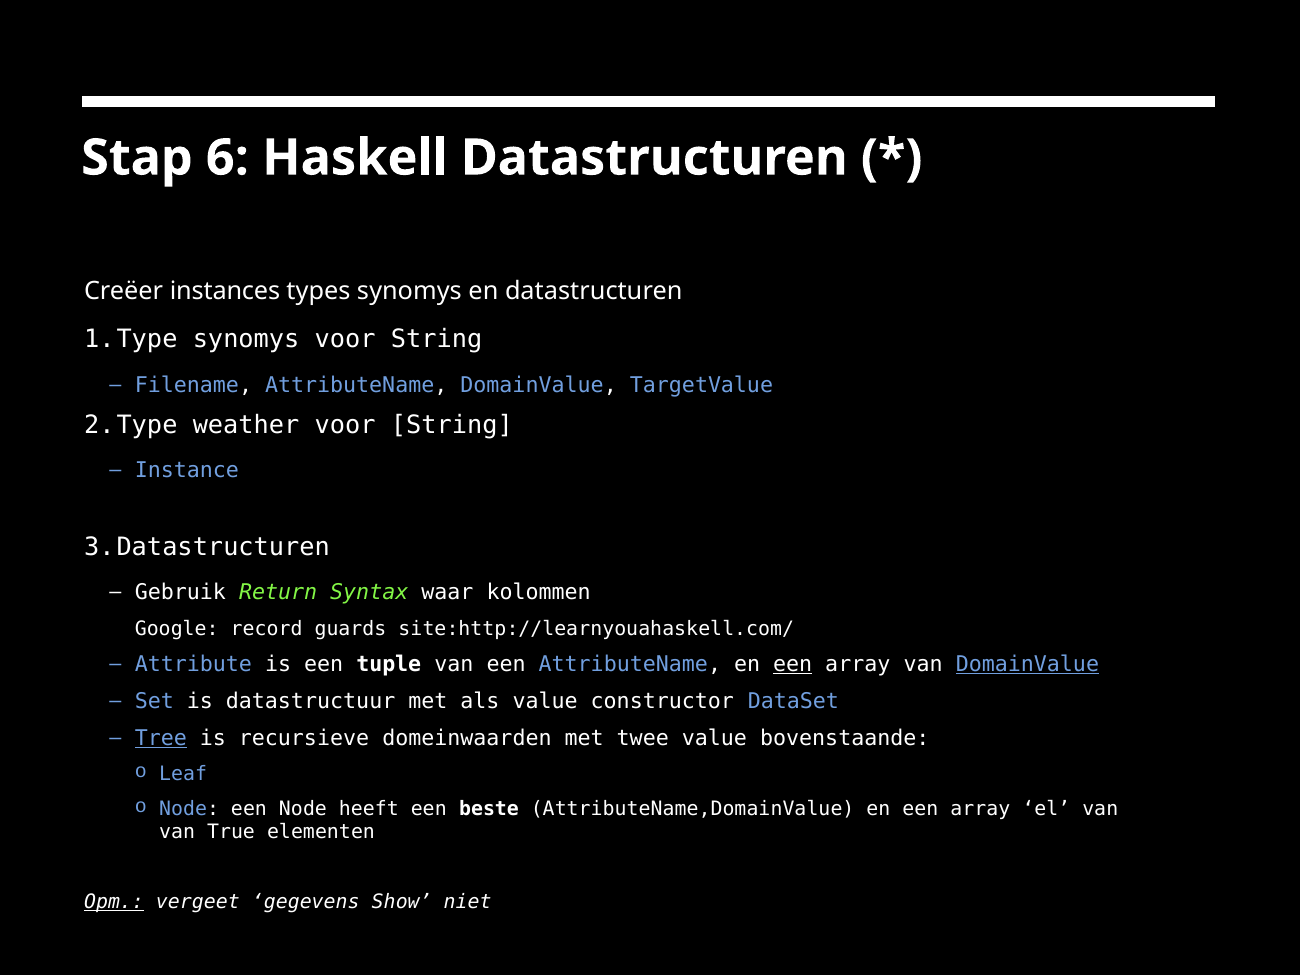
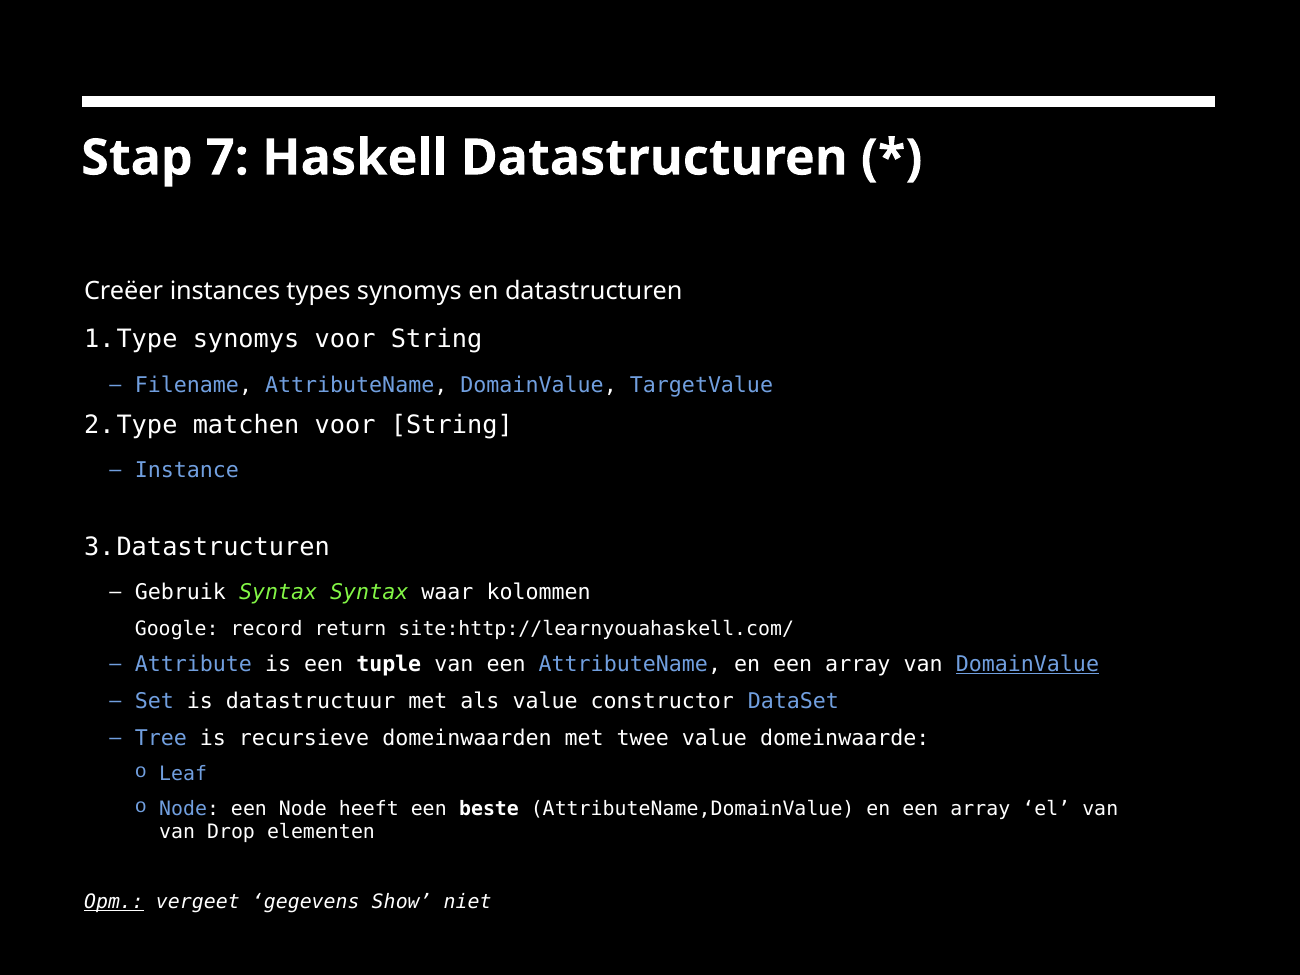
6: 6 -> 7 (227, 158)
weather: weather -> matchen (246, 425)
Gebruik Return: Return -> Syntax (278, 593)
guards: guards -> return (350, 629)
een underline: present -> none (793, 664)
Tree underline: present -> none (161, 738)
bovenstaande: bovenstaande -> domeinwaarde (845, 738)
True: True -> Drop (231, 832)
